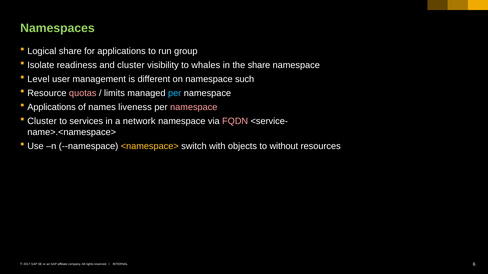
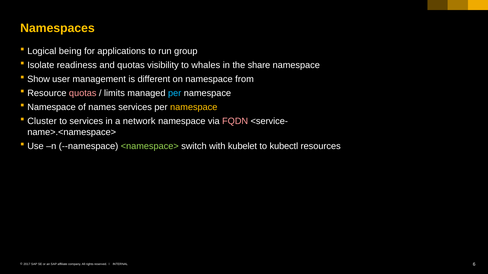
Namespaces colour: light green -> yellow (57, 28)
Logical share: share -> being (70, 51)
and cluster: cluster -> quotas (131, 65)
Level: Level -> Show (39, 79)
such: such -> from (245, 79)
Applications: Applications -> Namespace (52, 107)
names liveness: liveness -> services (135, 107)
namespace colour: pink -> yellow (194, 107)
<namespace> colour: yellow -> light green (150, 146)
objects: objects -> kubelet (243, 146)
without: without -> kubectl (284, 146)
